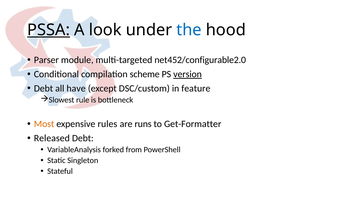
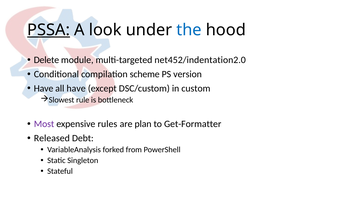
Parser: Parser -> Delete (46, 60)
net452/configurable2.0: net452/configurable2.0 -> net452/indentation2.0 (200, 60)
version underline: present -> none (188, 74)
Debt: Debt -> Have (44, 88)
feature: feature -> custom (196, 88)
Most colour: orange -> purple (44, 124)
runs: runs -> plan (143, 124)
